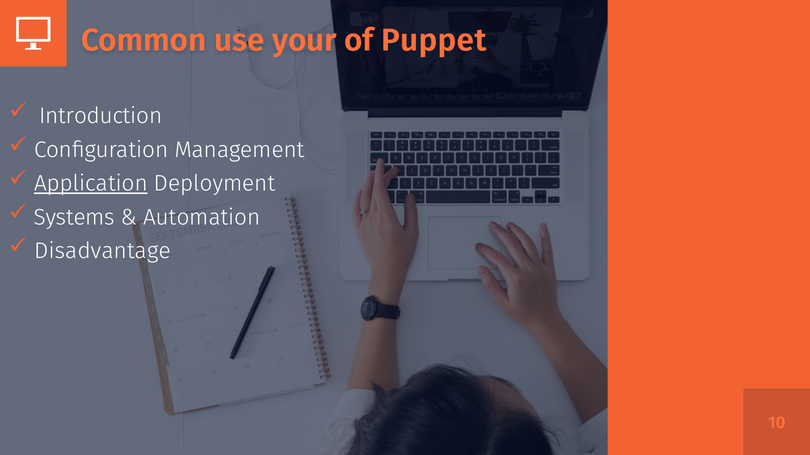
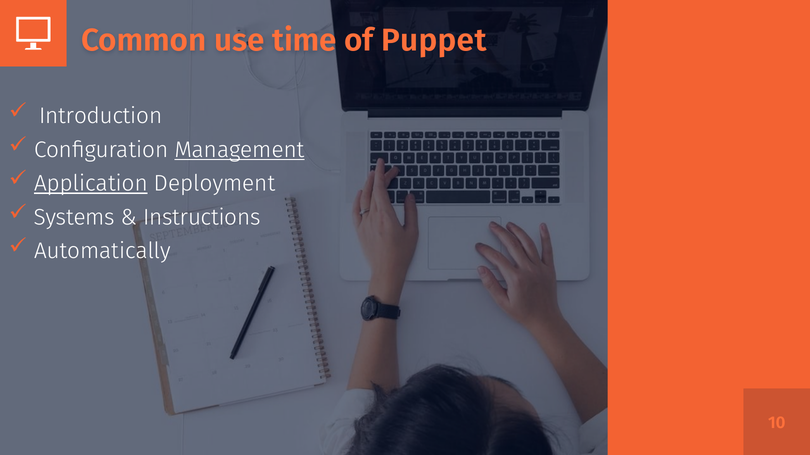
your: your -> time (305, 41)
Management underline: none -> present (240, 150)
Automation: Automation -> Instructions (202, 218)
Disadvantage: Disadvantage -> Automatically (103, 251)
